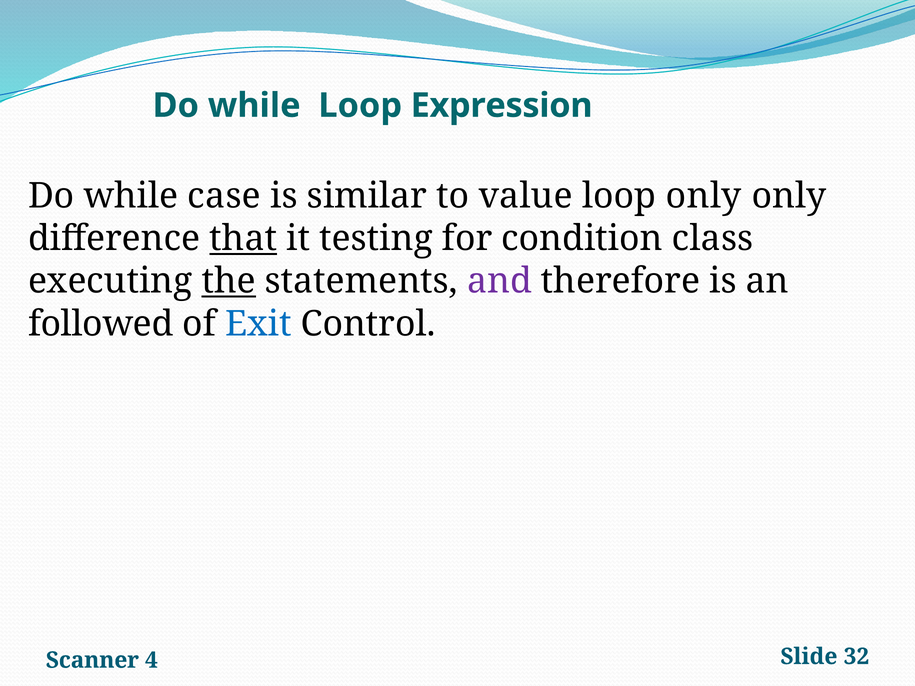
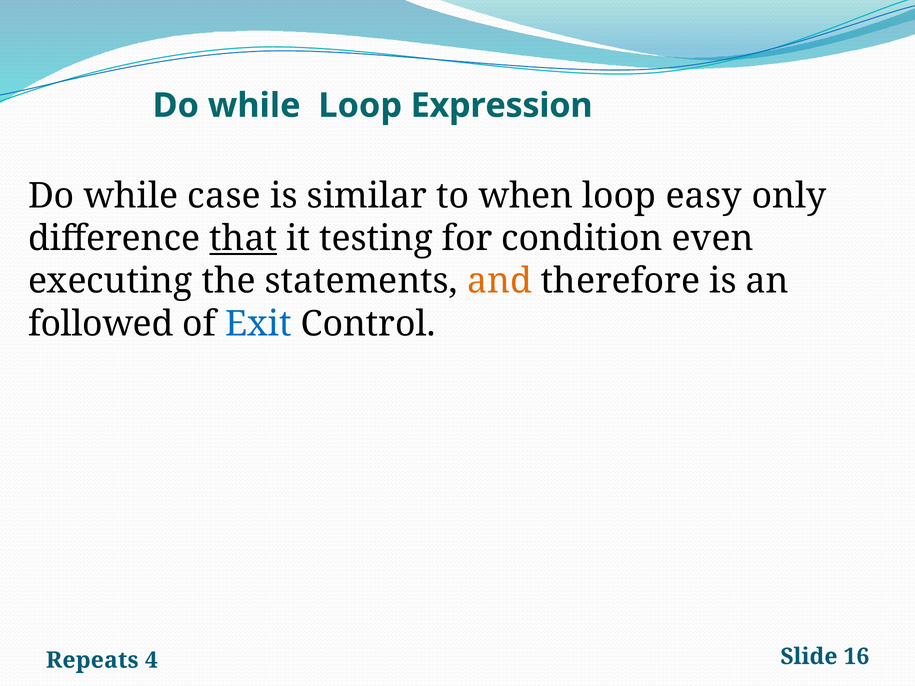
value: value -> when (526, 196)
loop only: only -> easy (704, 196)
class: class -> even (713, 239)
the underline: present -> none (229, 281)
and colour: purple -> orange (499, 281)
Scanner: Scanner -> Repeats (92, 660)
32: 32 -> 16 (856, 657)
